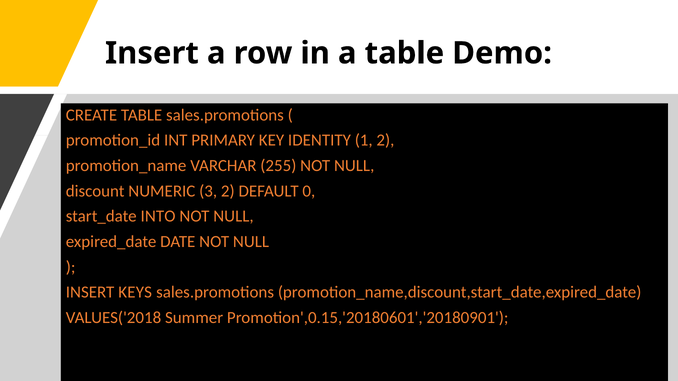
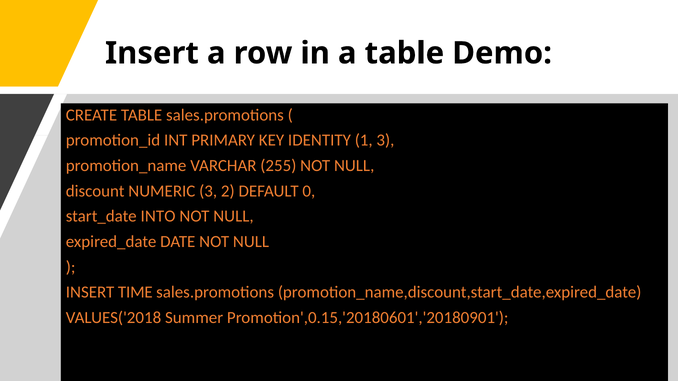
1 2: 2 -> 3 (385, 140)
KEYS: KEYS -> TIME (135, 293)
